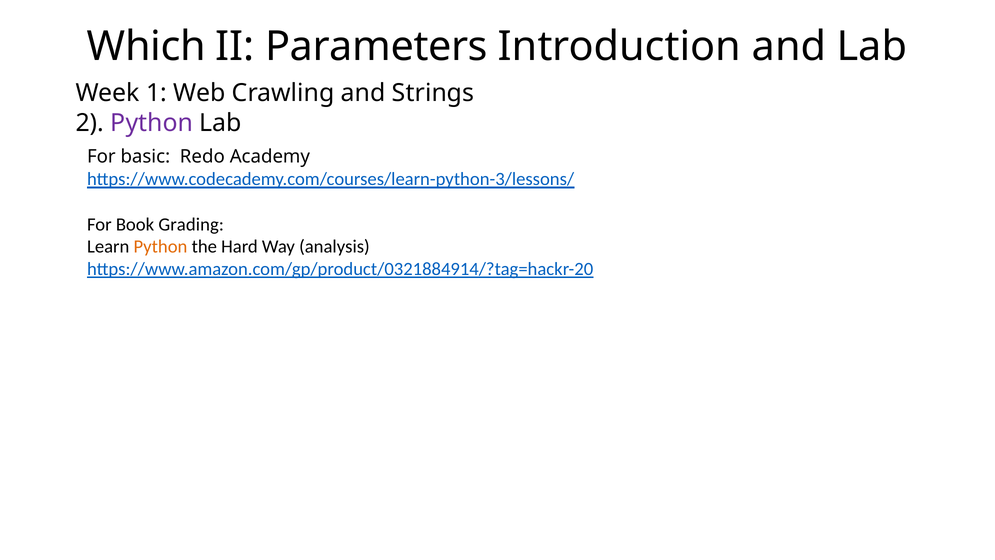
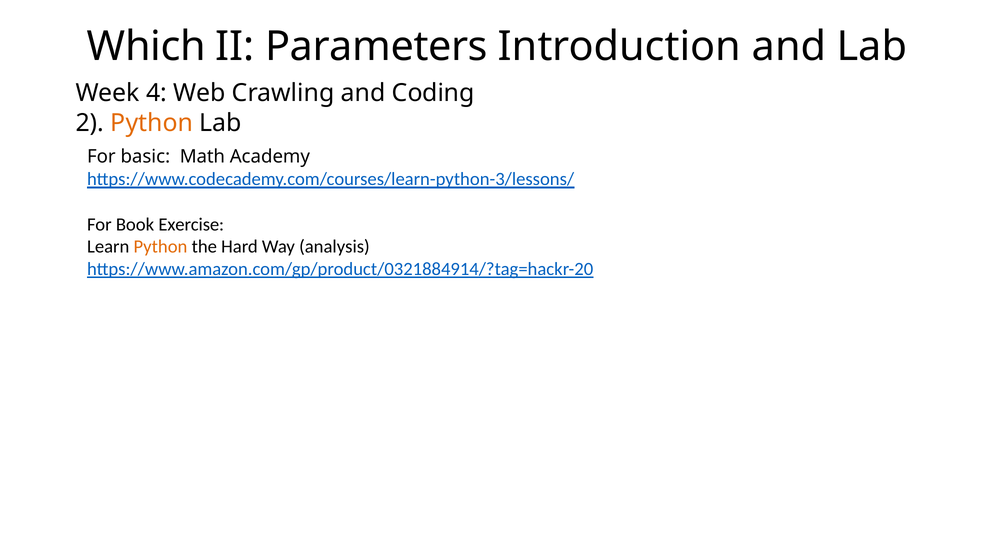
1: 1 -> 4 (157, 93)
Strings: Strings -> Coding (433, 93)
Python colour: purple -> orange (152, 123)
Redo: Redo -> Math (202, 157)
Grading: Grading -> Exercise (191, 224)
